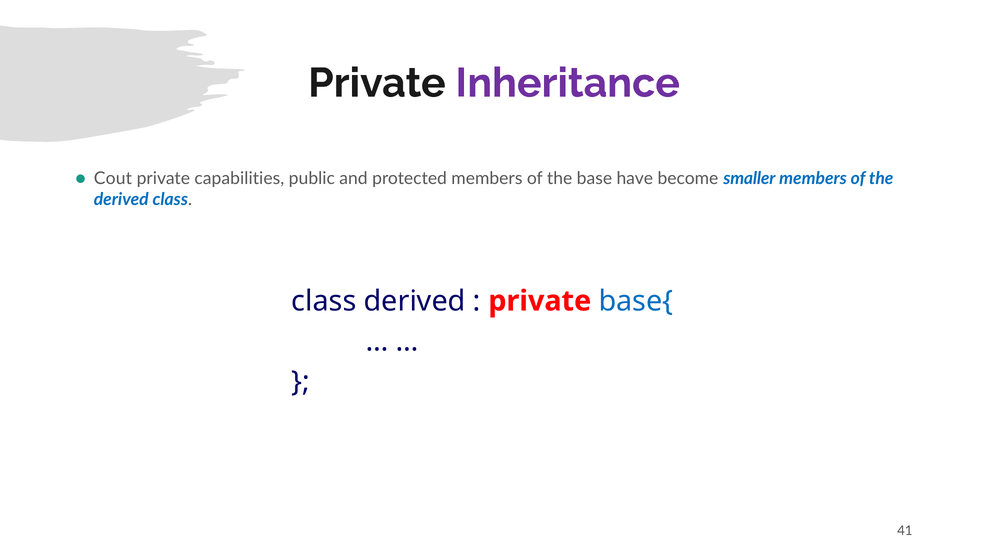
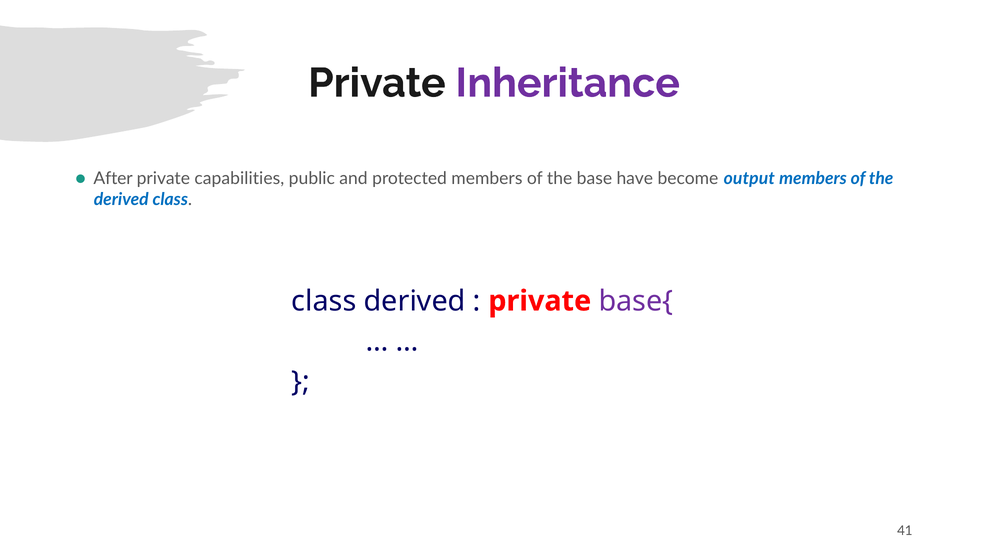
Cout: Cout -> After (113, 178)
smaller: smaller -> output (749, 178)
base{ colour: blue -> purple (636, 301)
